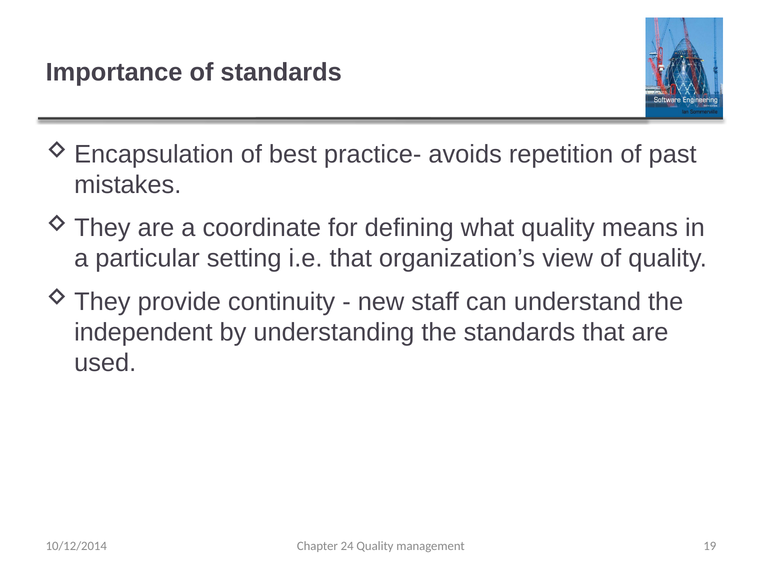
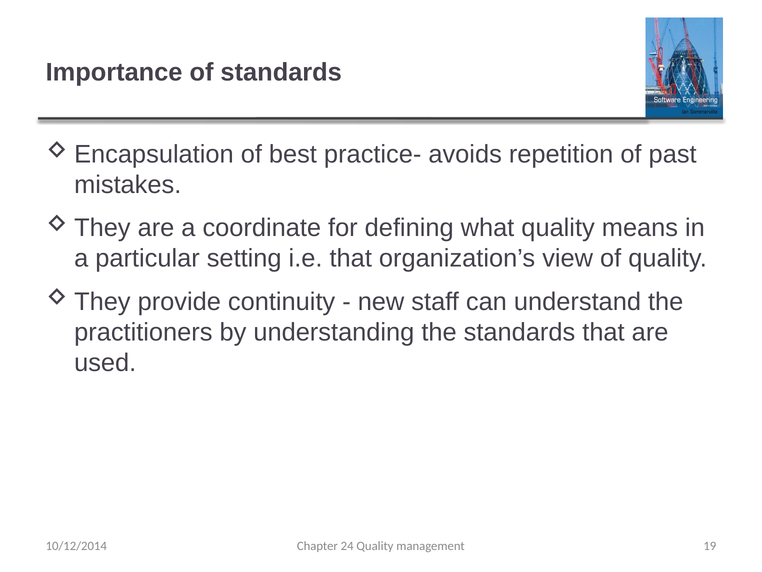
independent: independent -> practitioners (143, 332)
